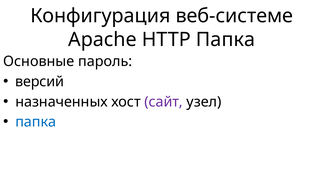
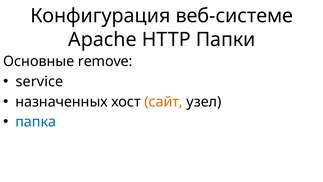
HTTP Папка: Папка -> Папки (226, 40)
пароль: пароль -> remove (105, 61)
версий: версий -> service (39, 81)
сайт colour: purple -> orange (164, 102)
